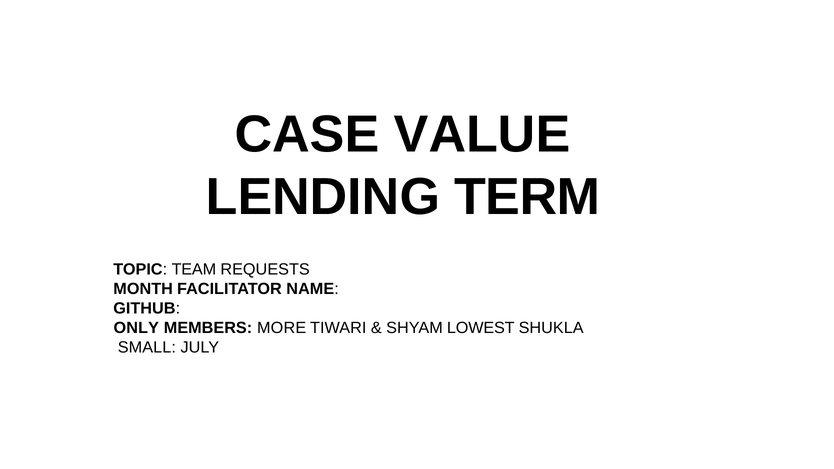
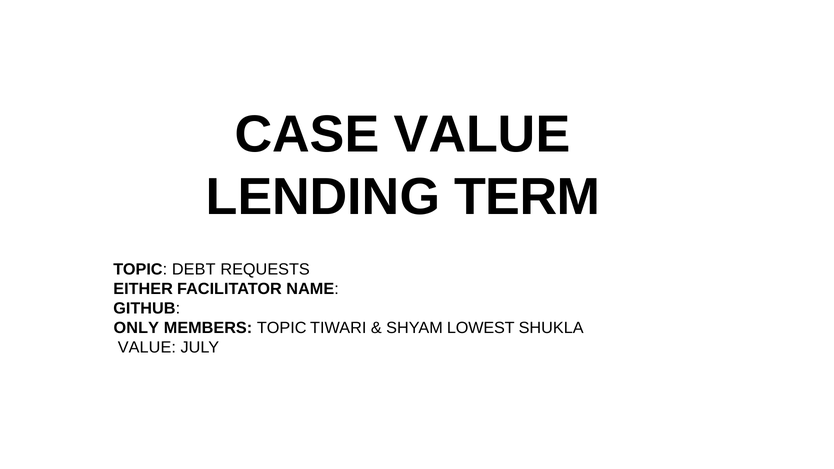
TEAM: TEAM -> DEBT (194, 270)
MONTH: MONTH -> EITHER (143, 289)
MEMBERS MORE: MORE -> TOPIC (282, 328)
SMALL: SMALL -> VALUE (147, 347)
